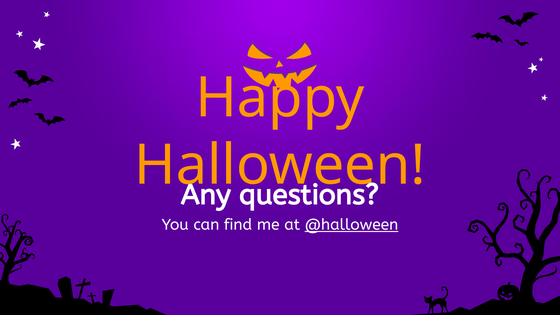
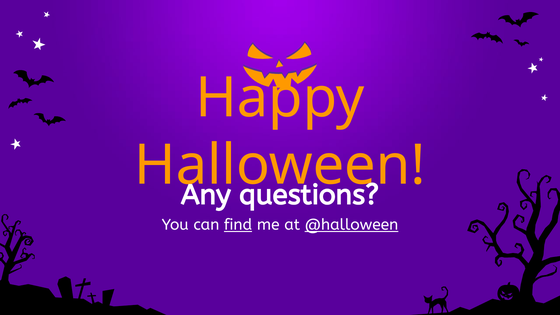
find underline: none -> present (238, 225)
